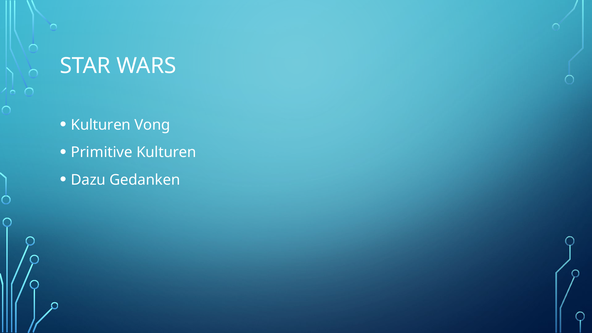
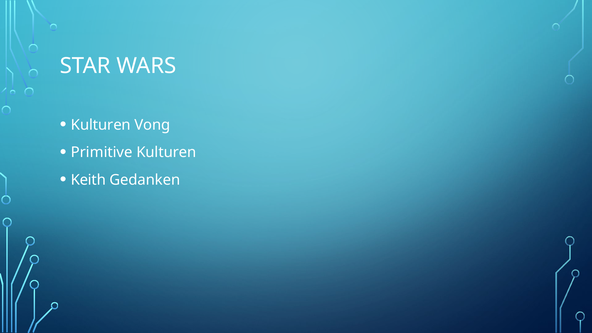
Dazu: Dazu -> Keith (88, 180)
